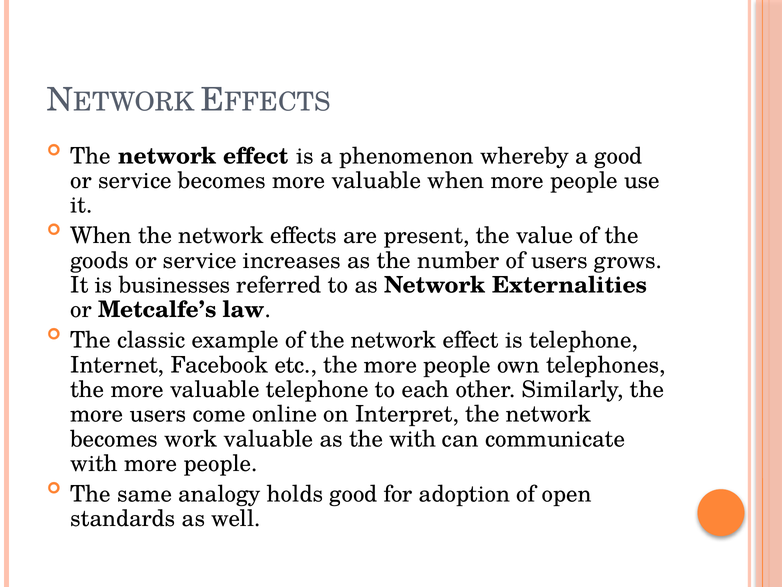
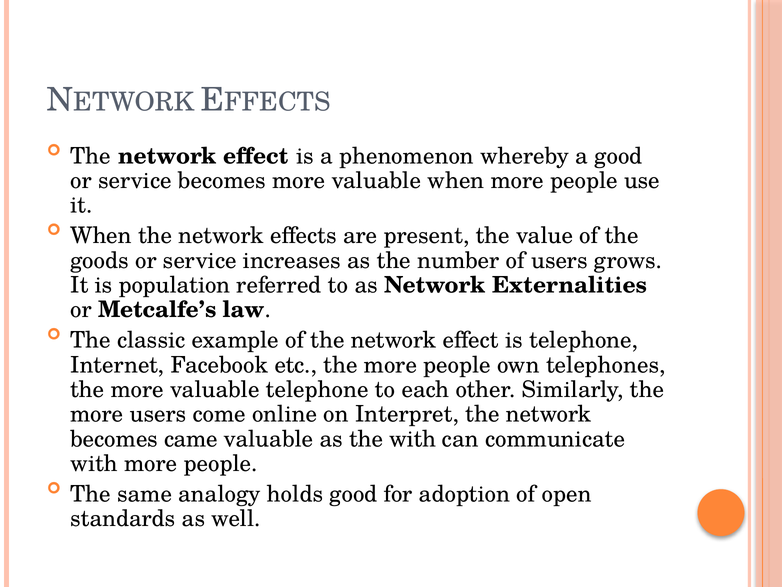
businesses: businesses -> population (175, 285)
work: work -> came (191, 439)
